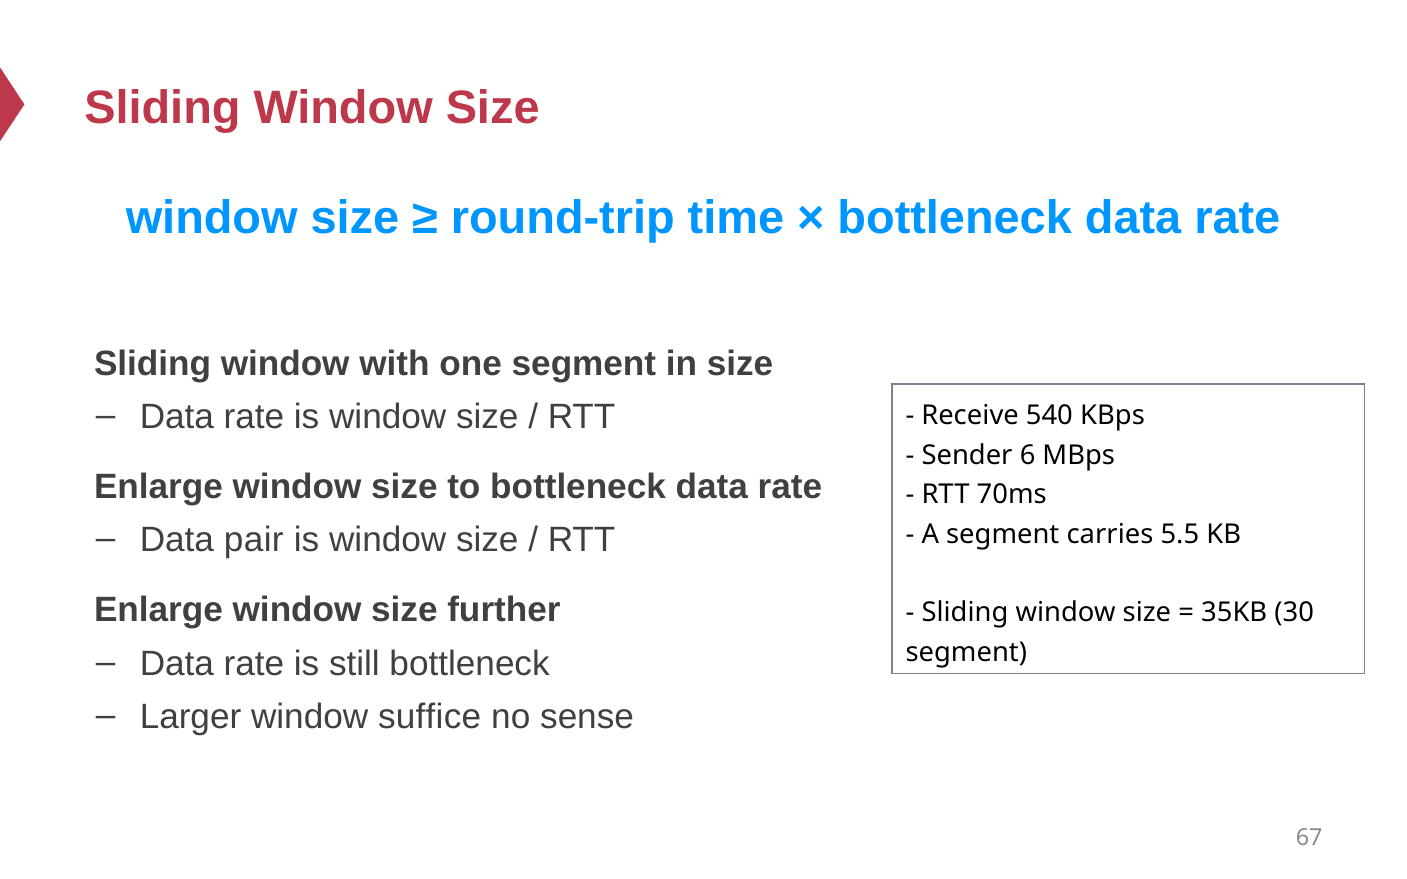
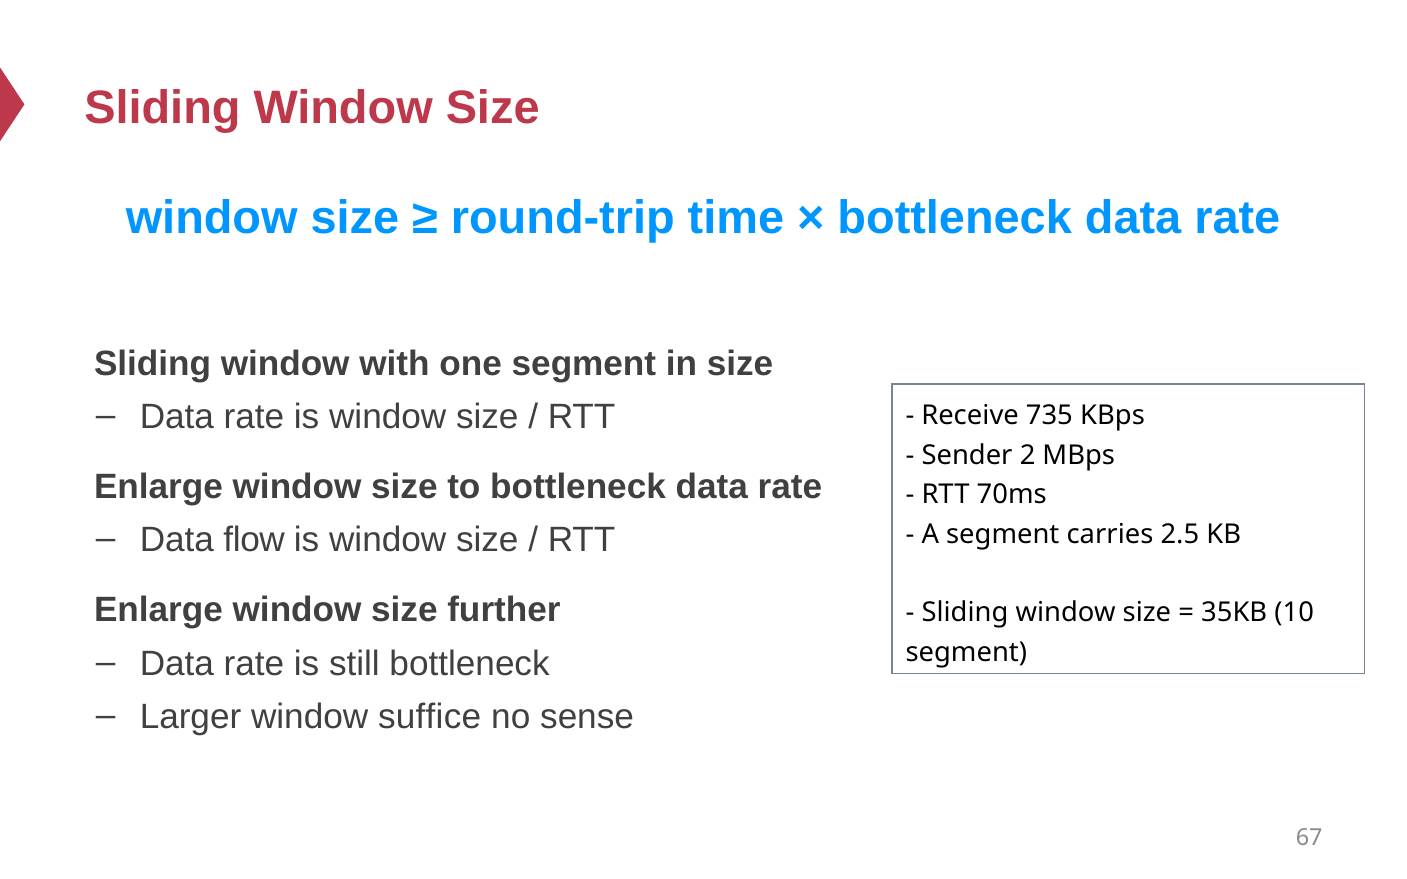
540: 540 -> 735 (1049, 416)
6: 6 -> 2 (1028, 455)
pair: pair -> flow (254, 541)
5.5: 5.5 -> 2.5 (1180, 534)
30: 30 -> 10 (1294, 613)
